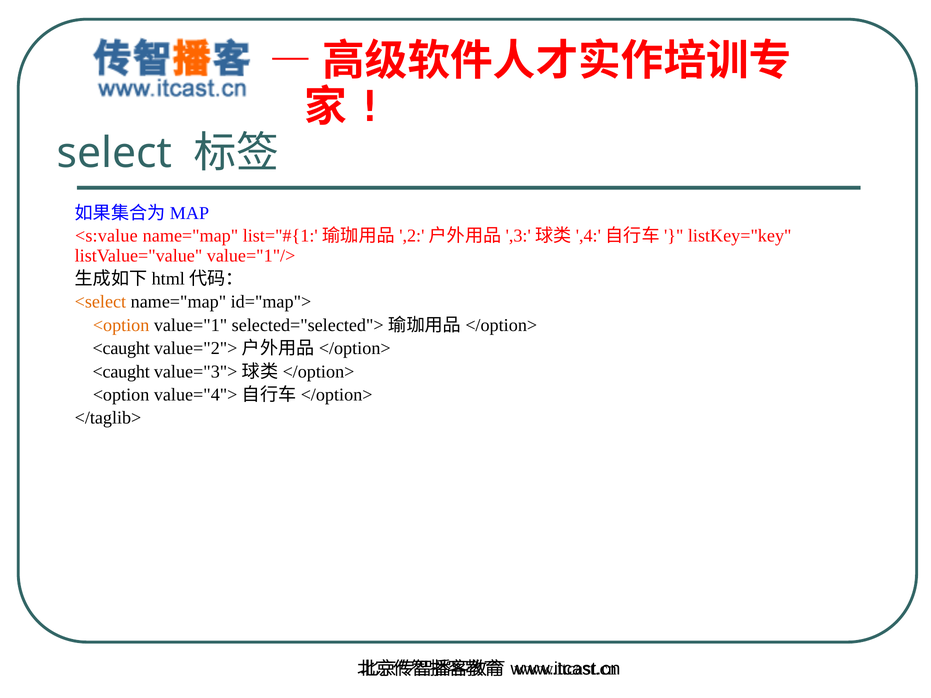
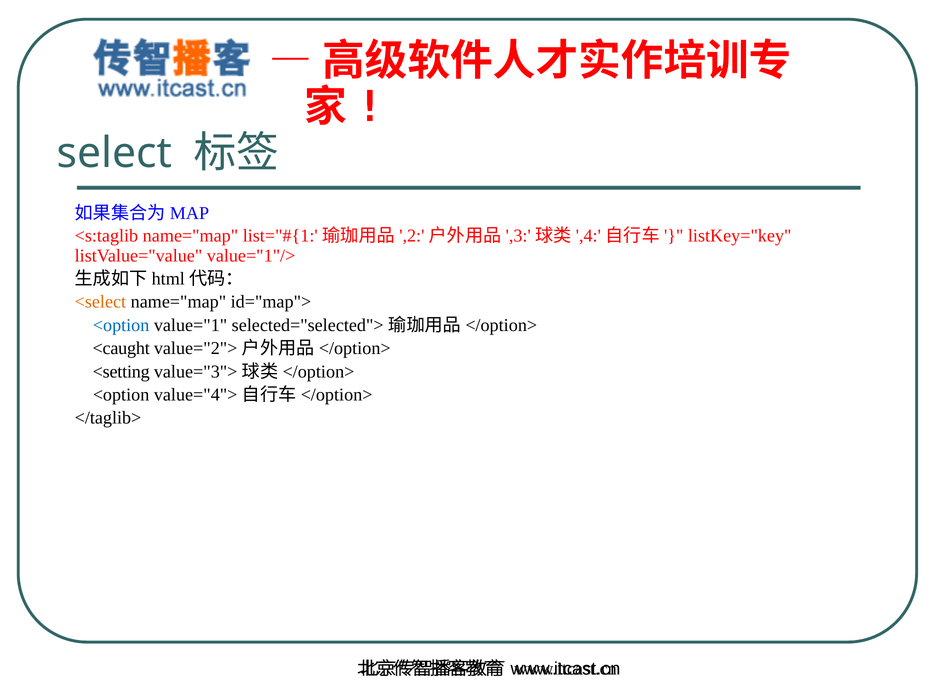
<s:value: <s:value -> <s:taglib (106, 236)
<option colour: orange -> blue (121, 325)
<caught: <caught -> <setting (121, 372)
